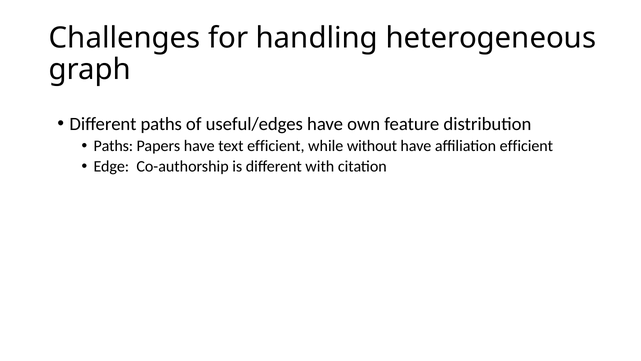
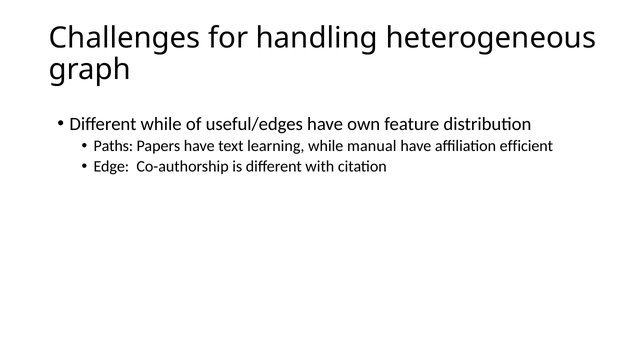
Different paths: paths -> while (161, 124)
text efficient: efficient -> learning (276, 146)
without: without -> manual (372, 146)
